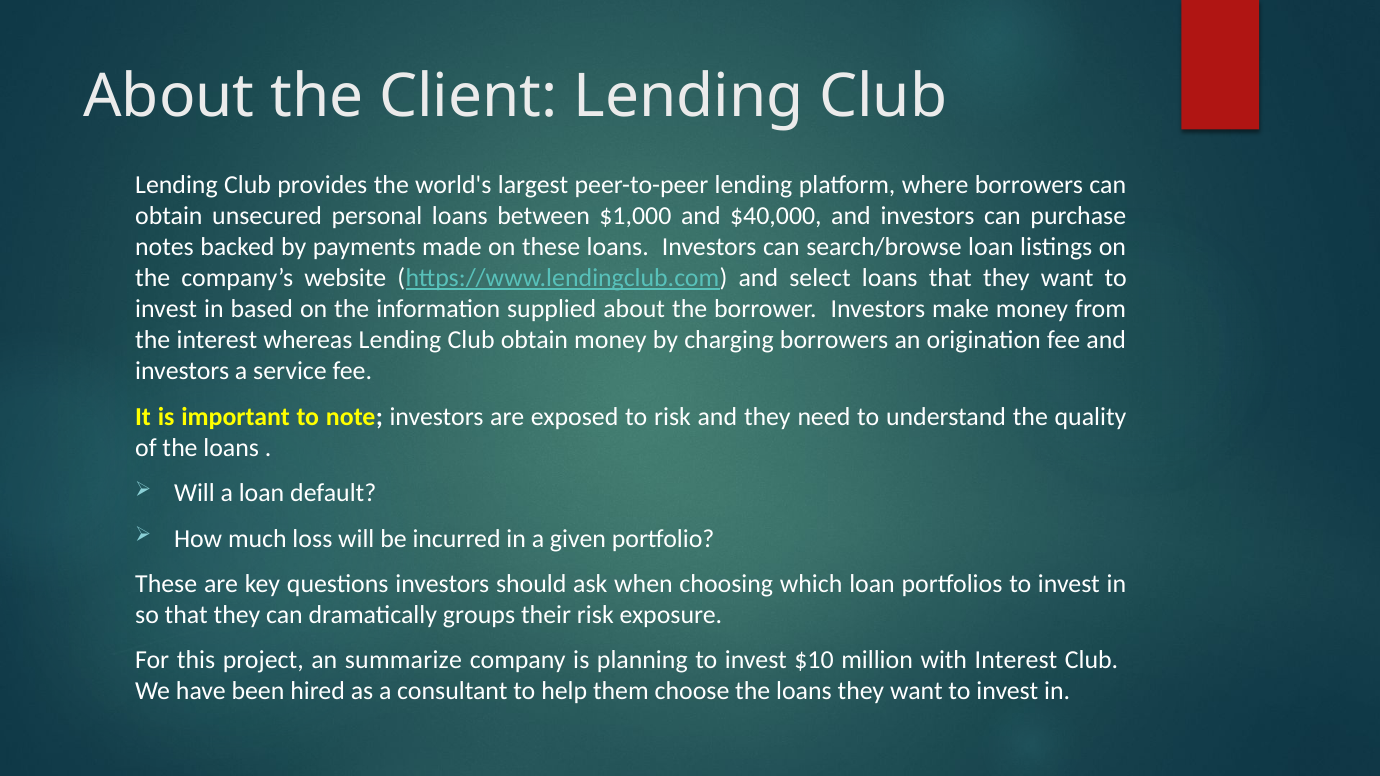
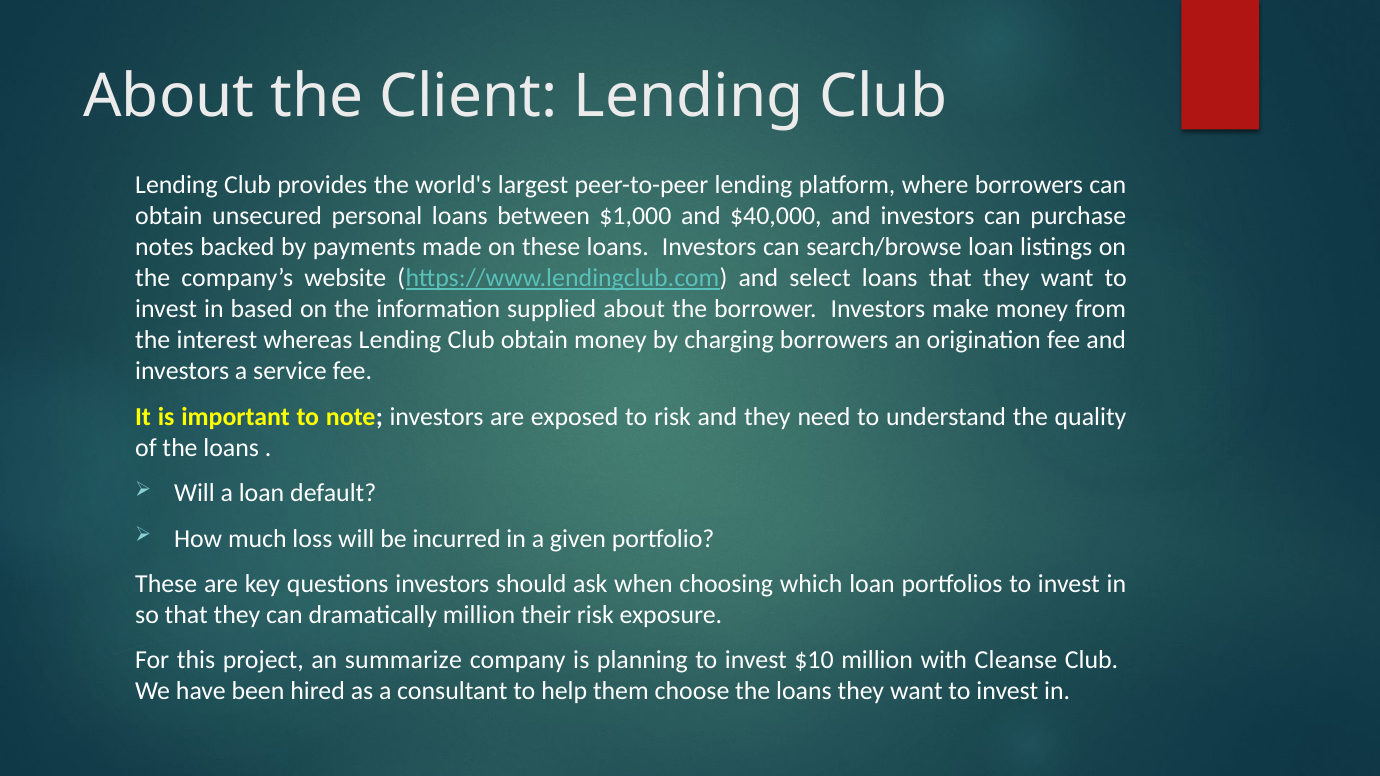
dramatically groups: groups -> million (479, 615)
with Interest: Interest -> Cleanse (1016, 661)
